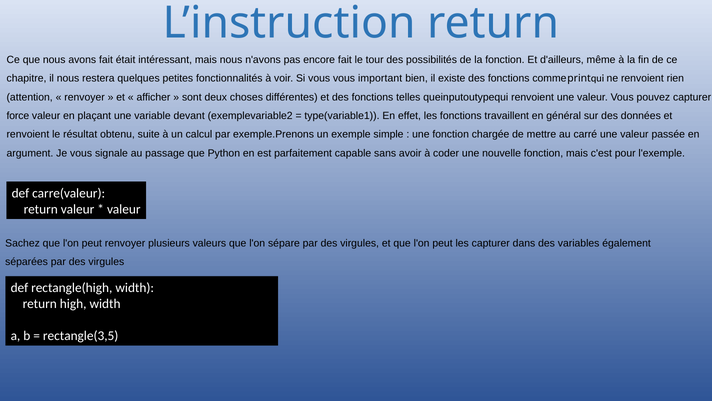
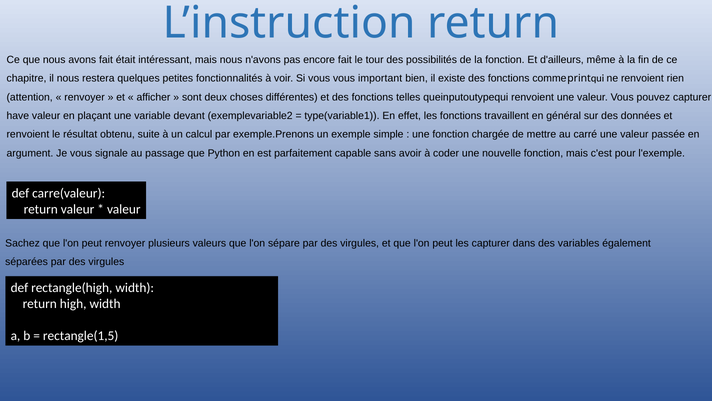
force: force -> have (18, 116)
rectangle(3,5: rectangle(3,5 -> rectangle(1,5 (81, 335)
